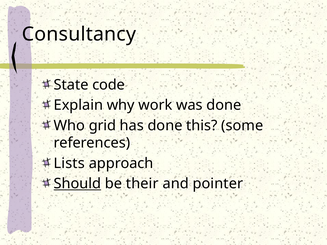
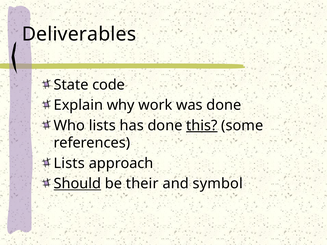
Consultancy: Consultancy -> Deliverables (79, 34)
Who grid: grid -> lists (102, 126)
this underline: none -> present (202, 126)
pointer: pointer -> symbol (218, 184)
